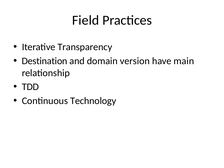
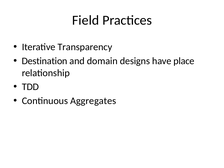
version: version -> designs (135, 61)
main: main -> place (184, 61)
Technology: Technology -> Aggregates (93, 101)
